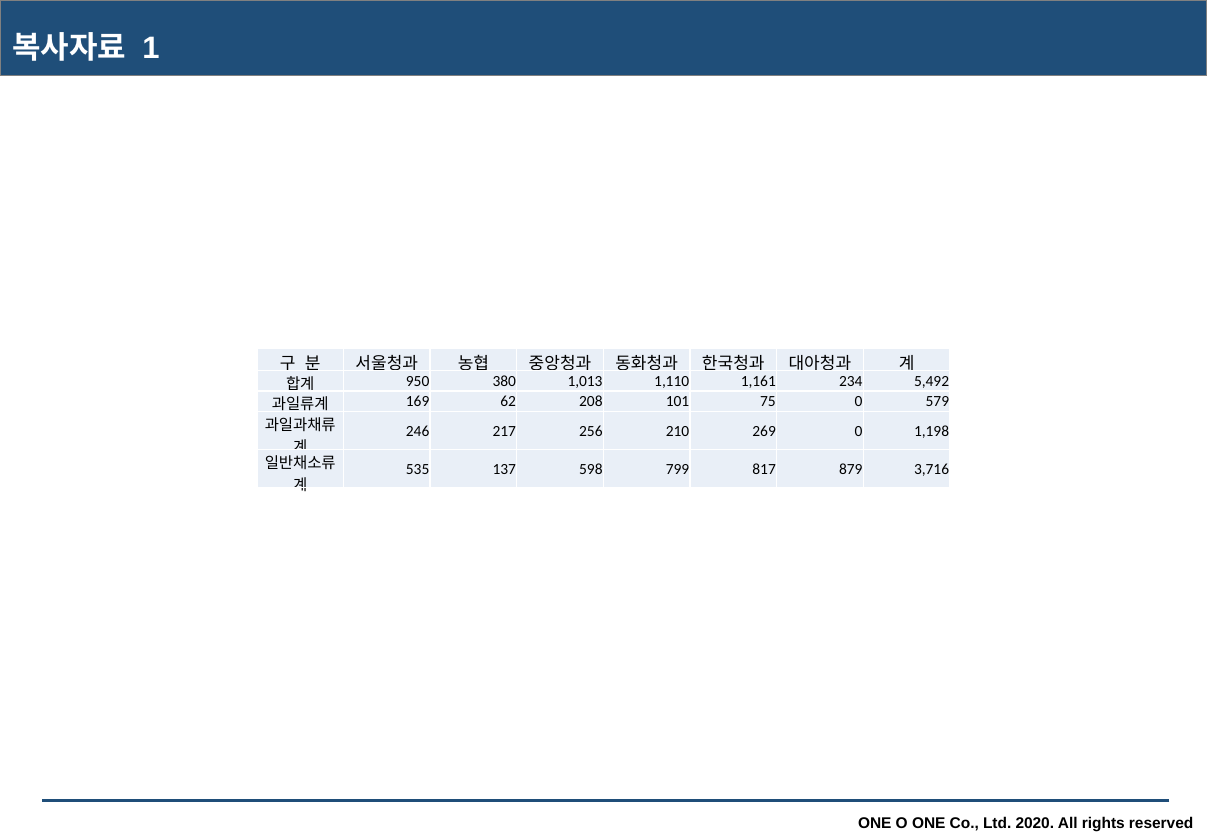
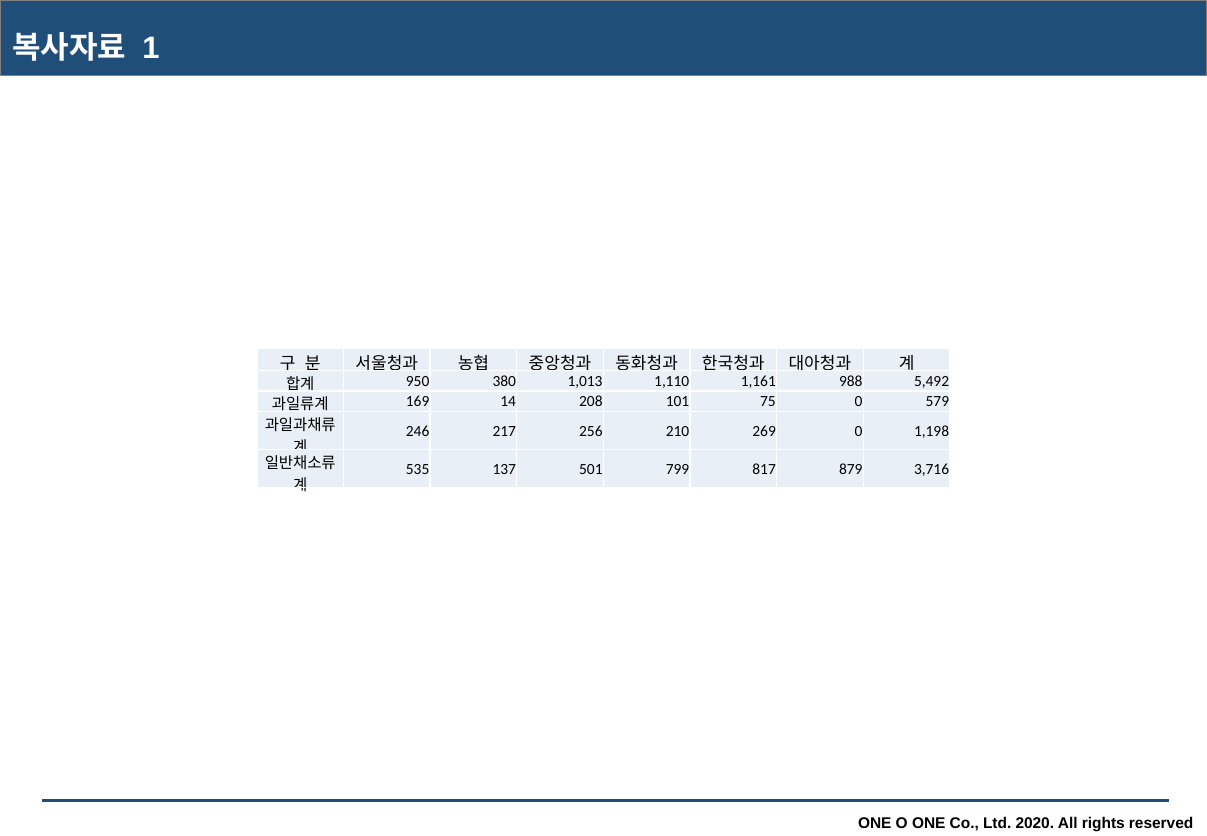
234: 234 -> 988 (851, 381)
62: 62 -> 14 (508, 402)
598: 598 -> 501 (591, 469)
